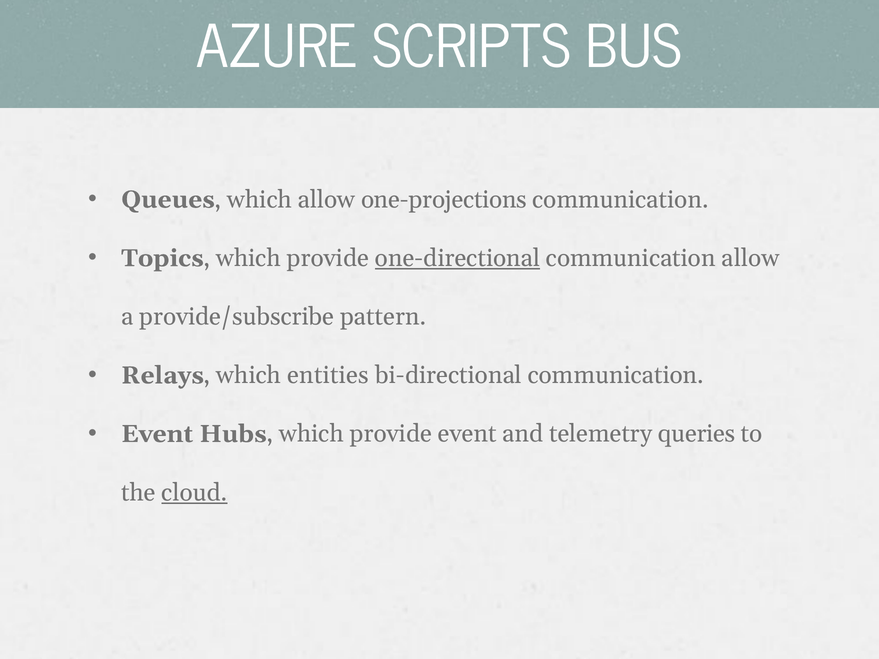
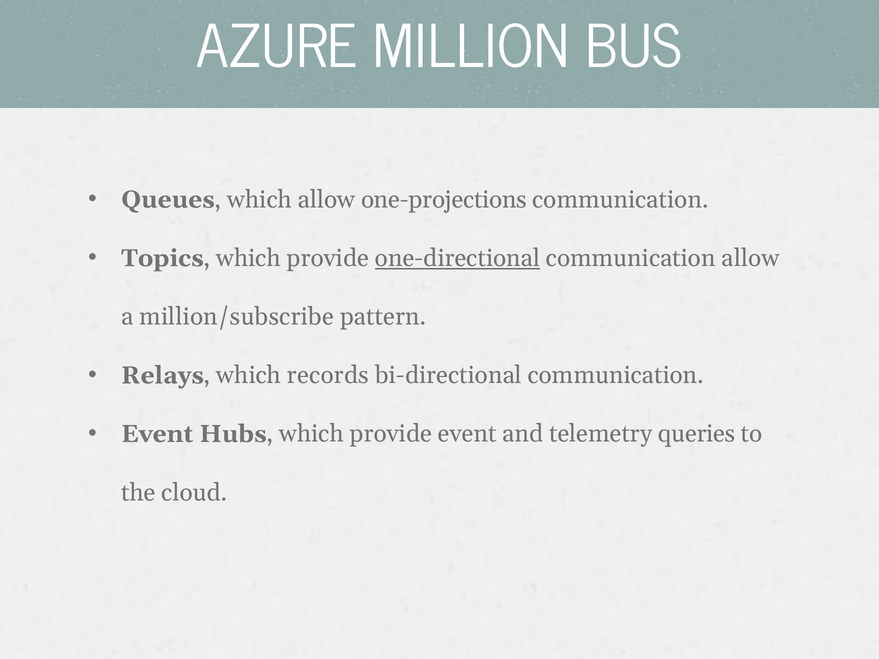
SCRIPTS: SCRIPTS -> MILLION (471, 48)
provide/subscribe: provide/subscribe -> million/subscribe (237, 317)
entities: entities -> records (328, 375)
cloud underline: present -> none (194, 493)
